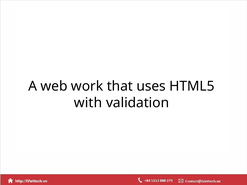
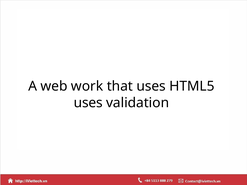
with: with -> uses (88, 103)
